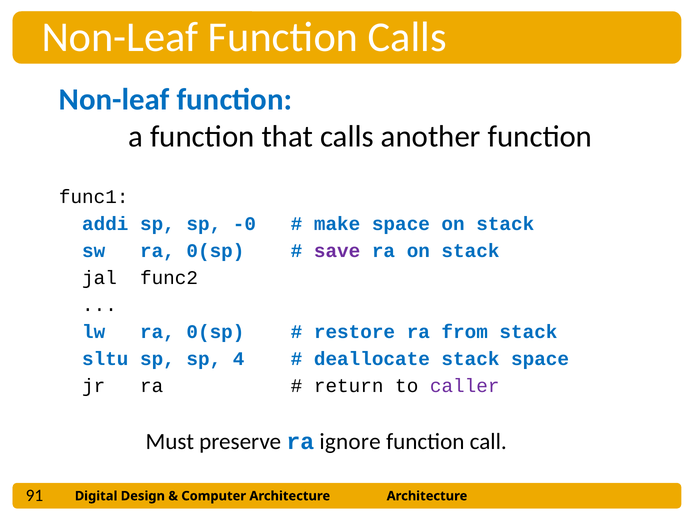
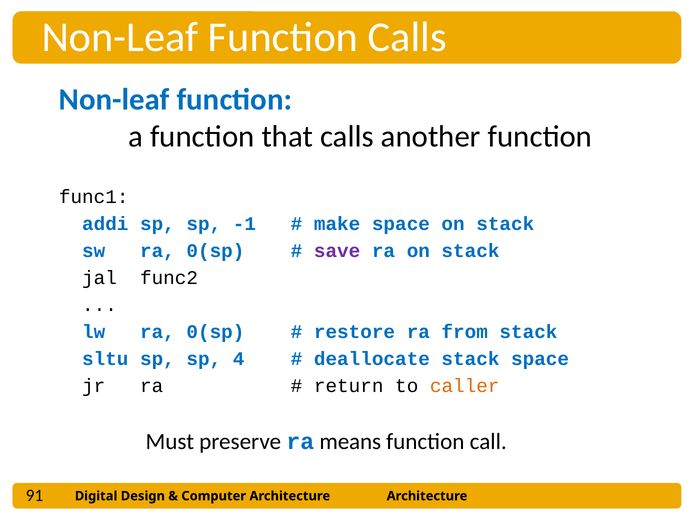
-0: -0 -> -1 (244, 224)
caller colour: purple -> orange (465, 386)
ignore: ignore -> means (350, 441)
